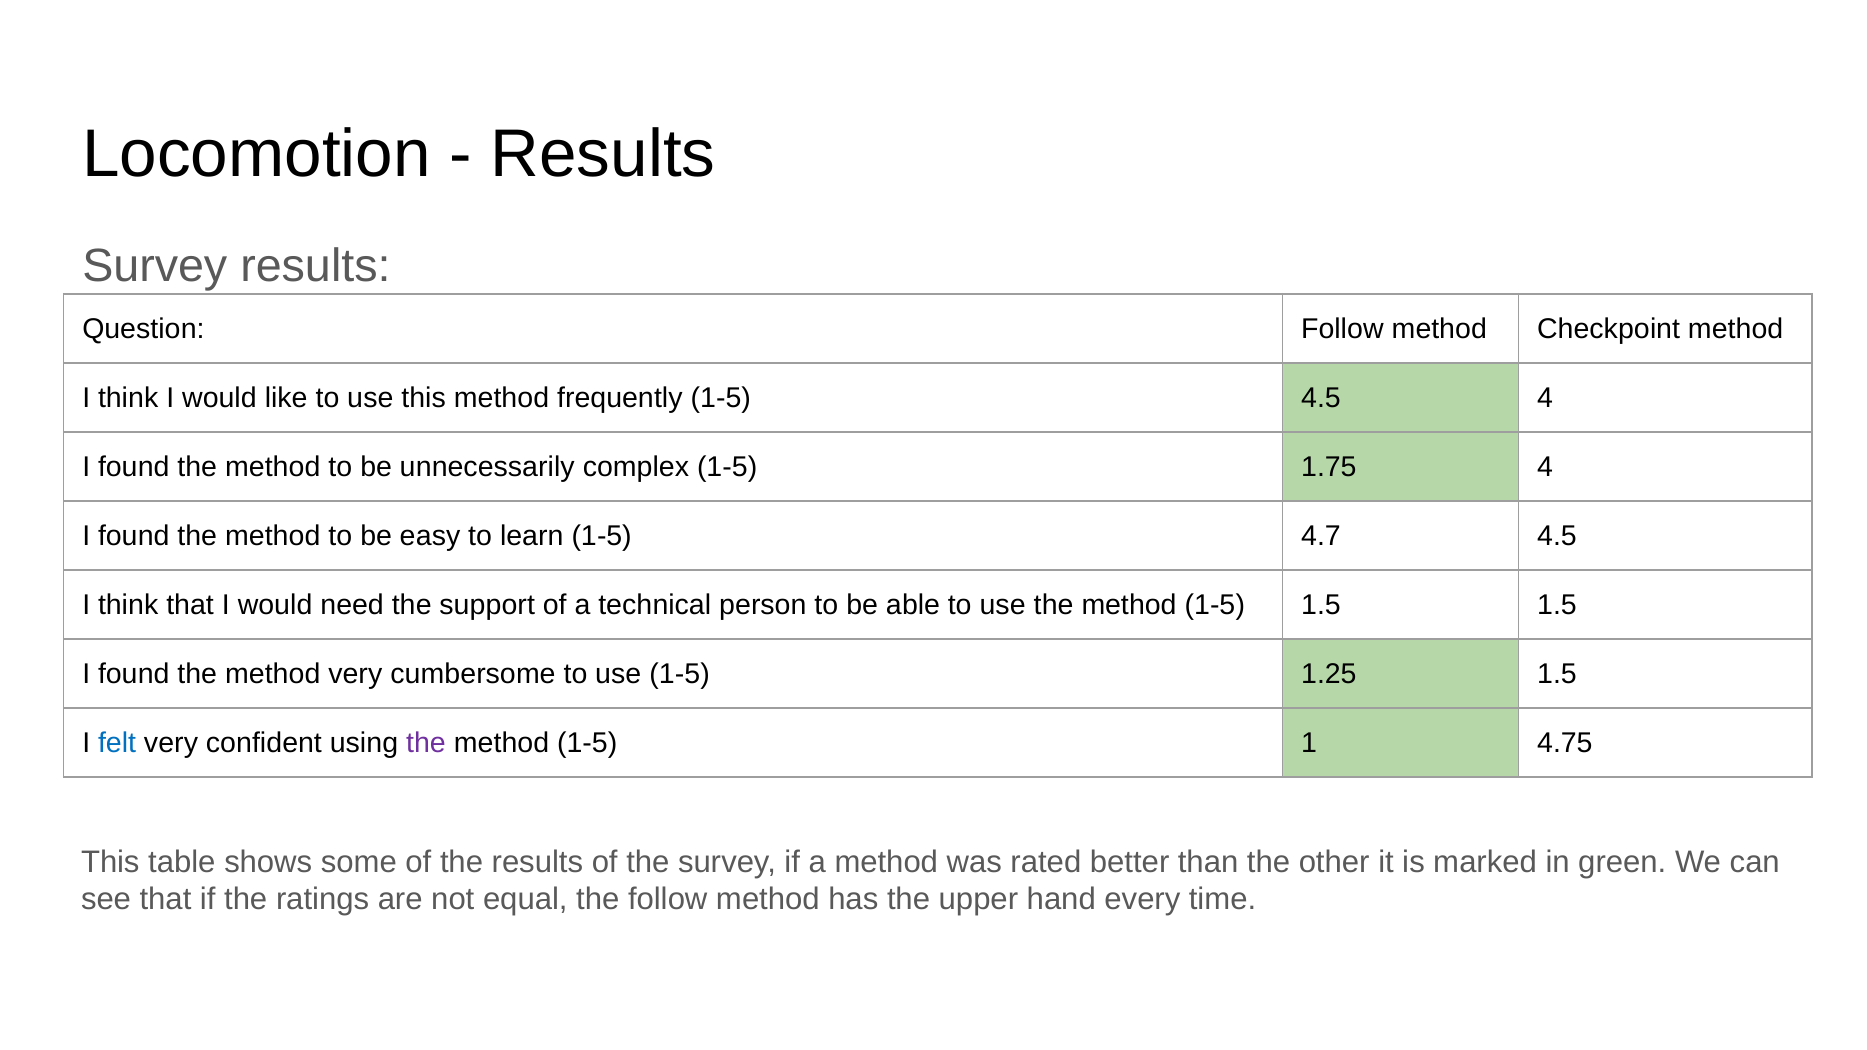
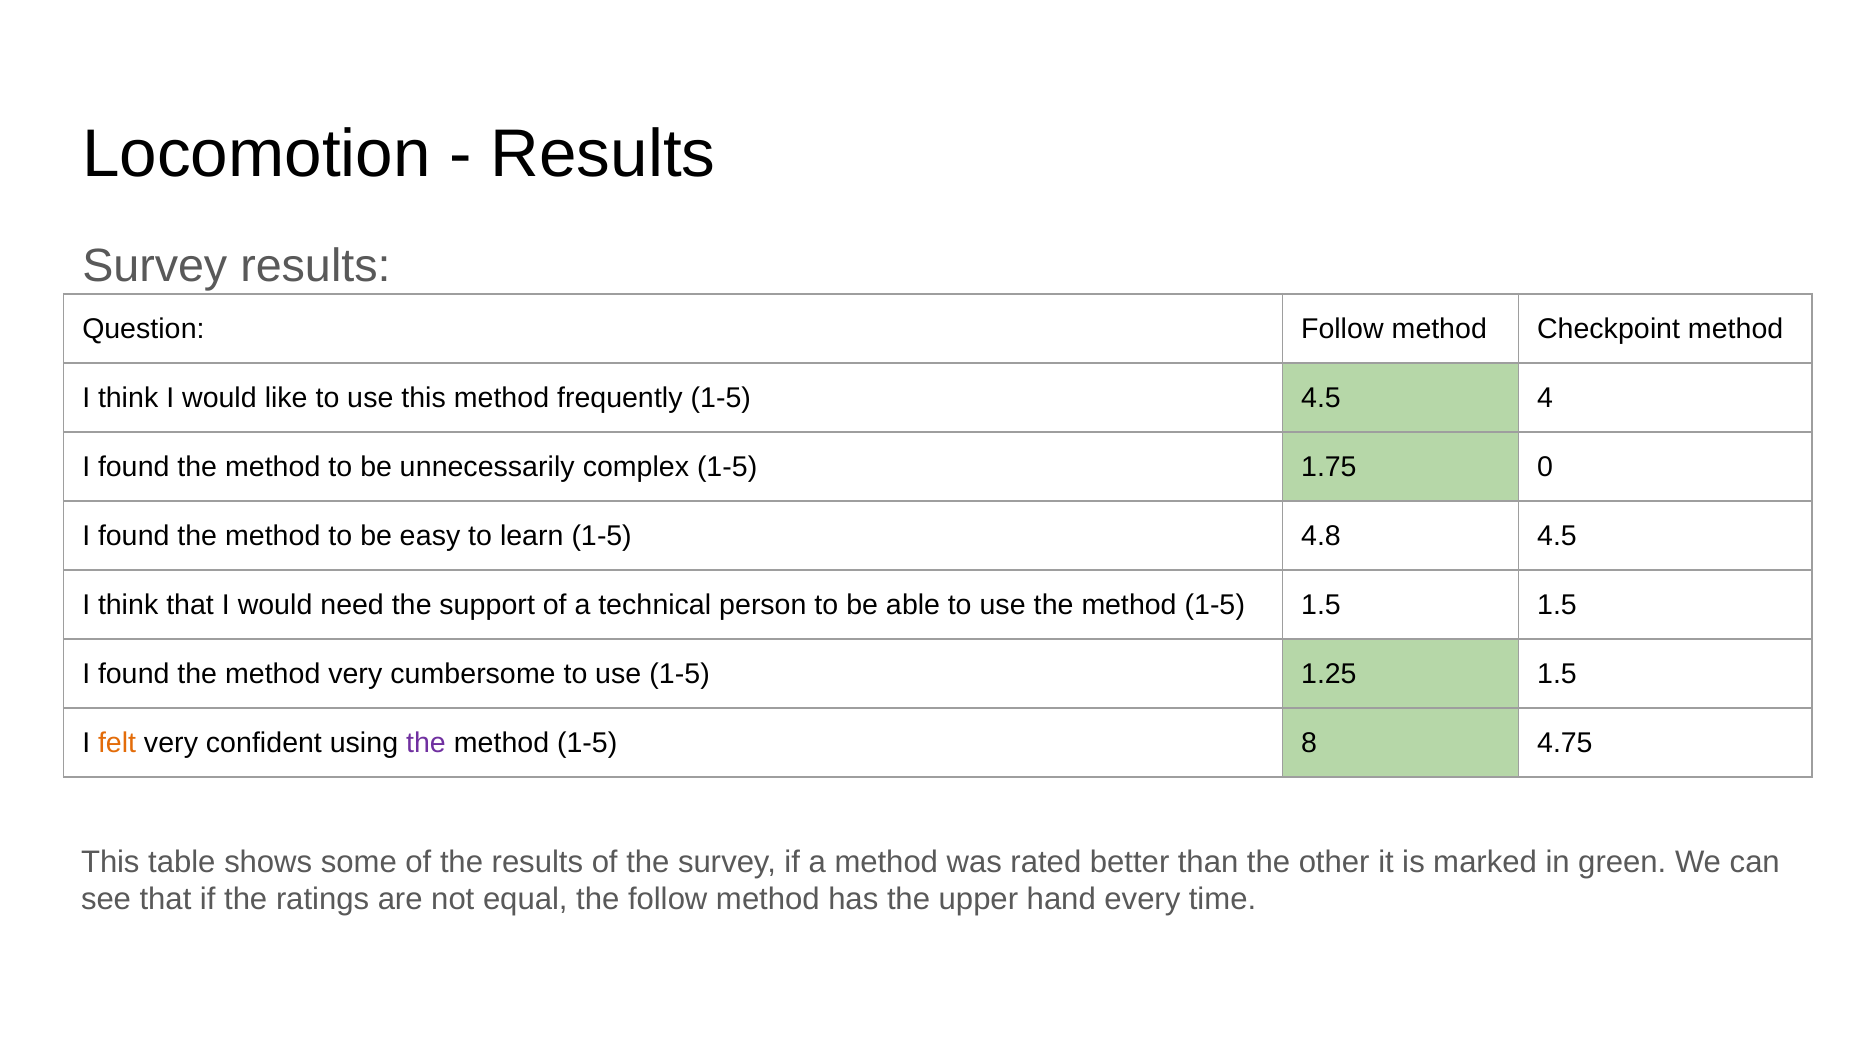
1.75 4: 4 -> 0 (1545, 467)
4.7: 4.7 -> 4.8 (1321, 536)
felt colour: blue -> orange (117, 743)
1: 1 -> 8 (1309, 743)
